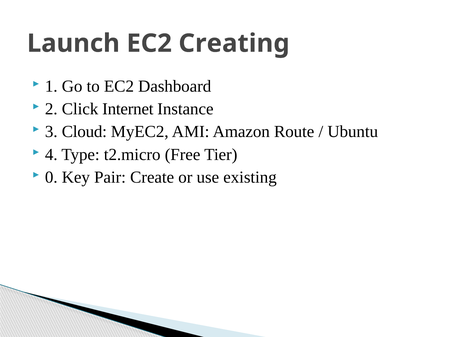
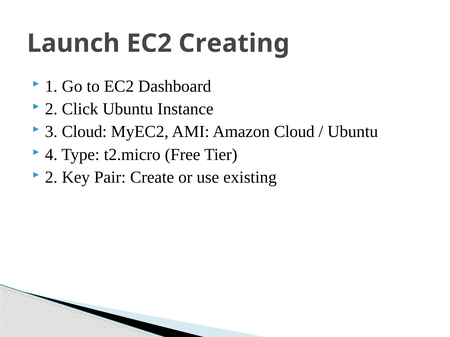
Click Internet: Internet -> Ubuntu (128, 109)
Amazon Route: Route -> Cloud (294, 132)
0: 0 -> 2 (51, 177)
